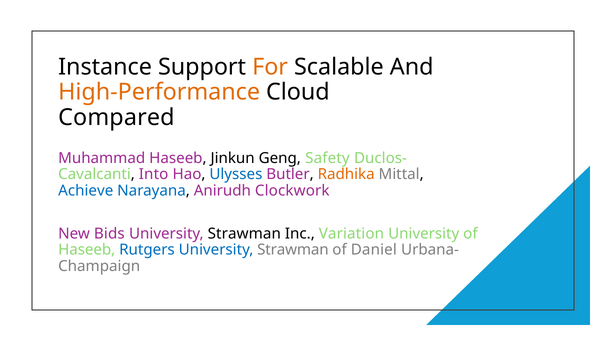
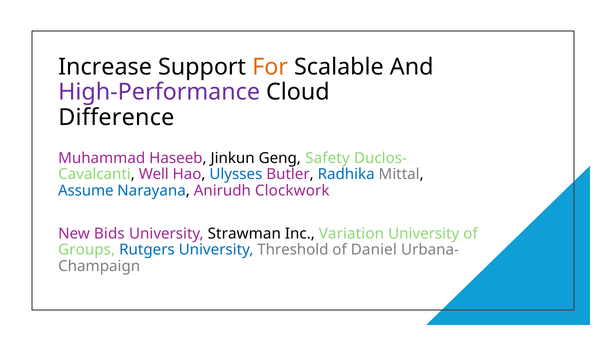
Instance: Instance -> Increase (105, 67)
High-Performance colour: orange -> purple (159, 92)
Compared: Compared -> Difference (116, 117)
Into: Into -> Well (154, 174)
Radhika colour: orange -> blue (346, 174)
Achieve: Achieve -> Assume (86, 191)
Haseeb: Haseeb -> Groups (87, 250)
Rutgers University Strawman: Strawman -> Threshold (293, 250)
